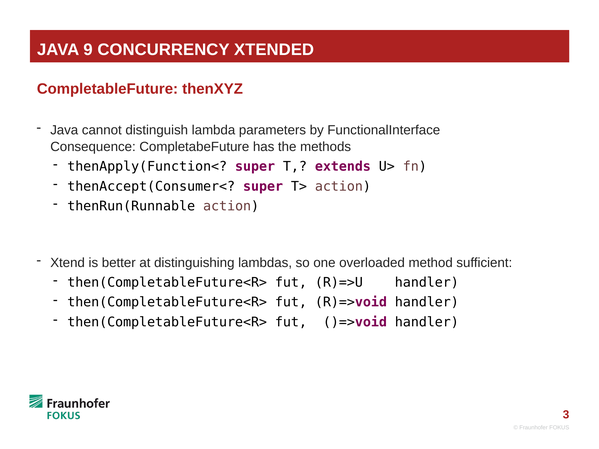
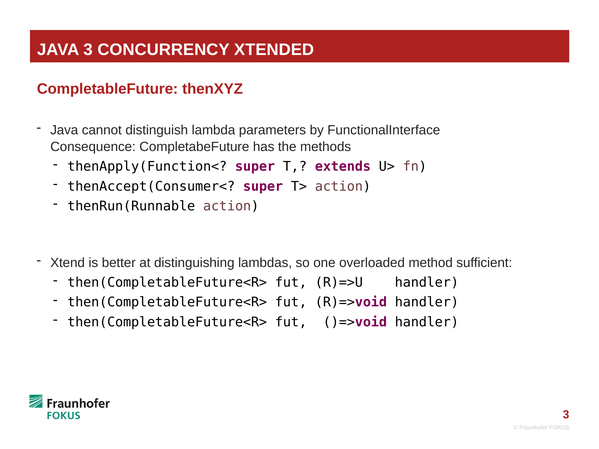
JAVA 9: 9 -> 3 (88, 50)
